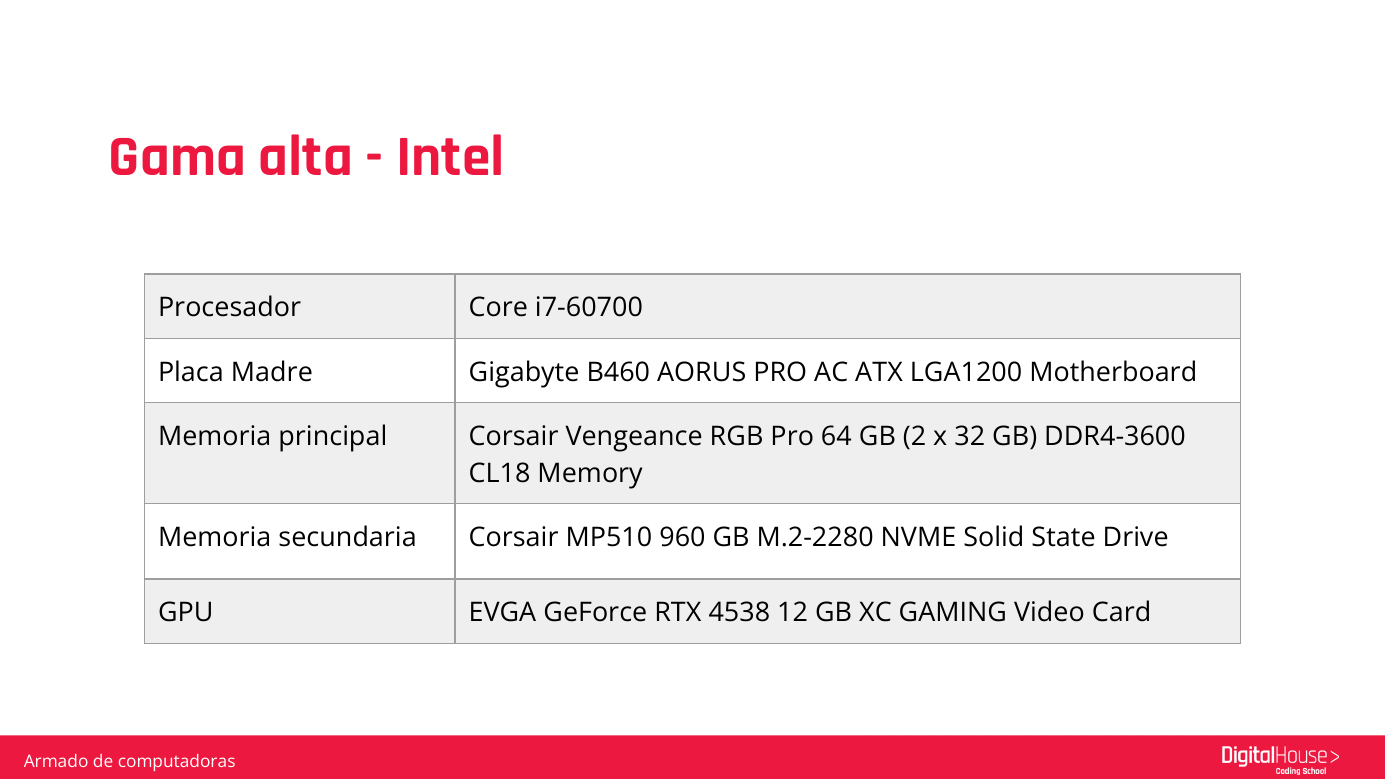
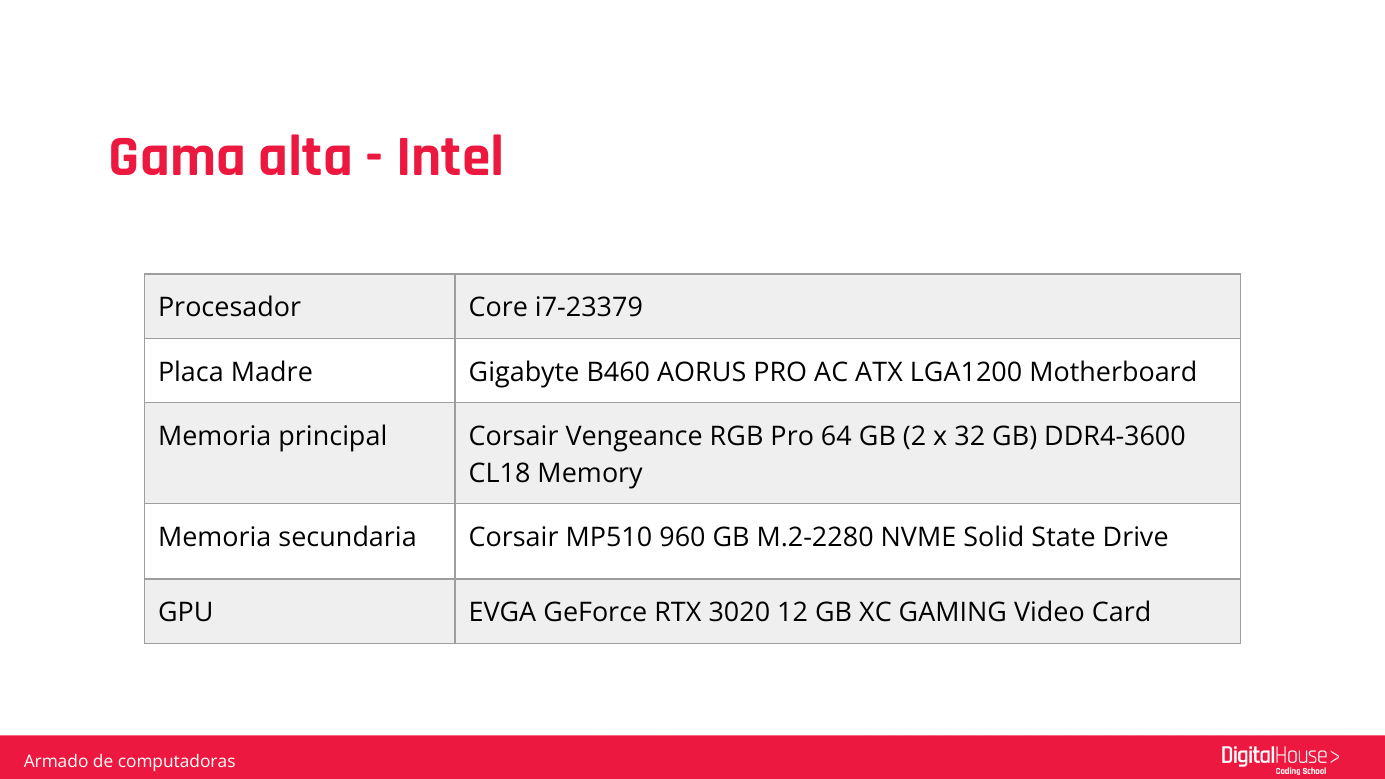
i7-60700: i7-60700 -> i7-23379 (589, 308)
4538: 4538 -> 3020 (739, 613)
